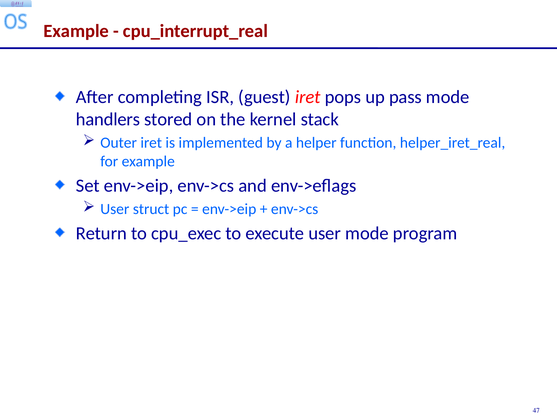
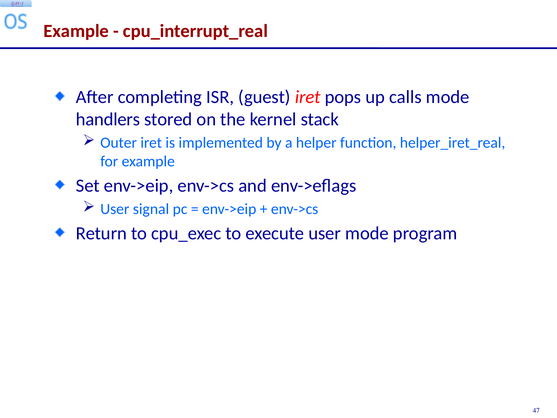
pass: pass -> calls (405, 97)
struct: struct -> signal (151, 209)
